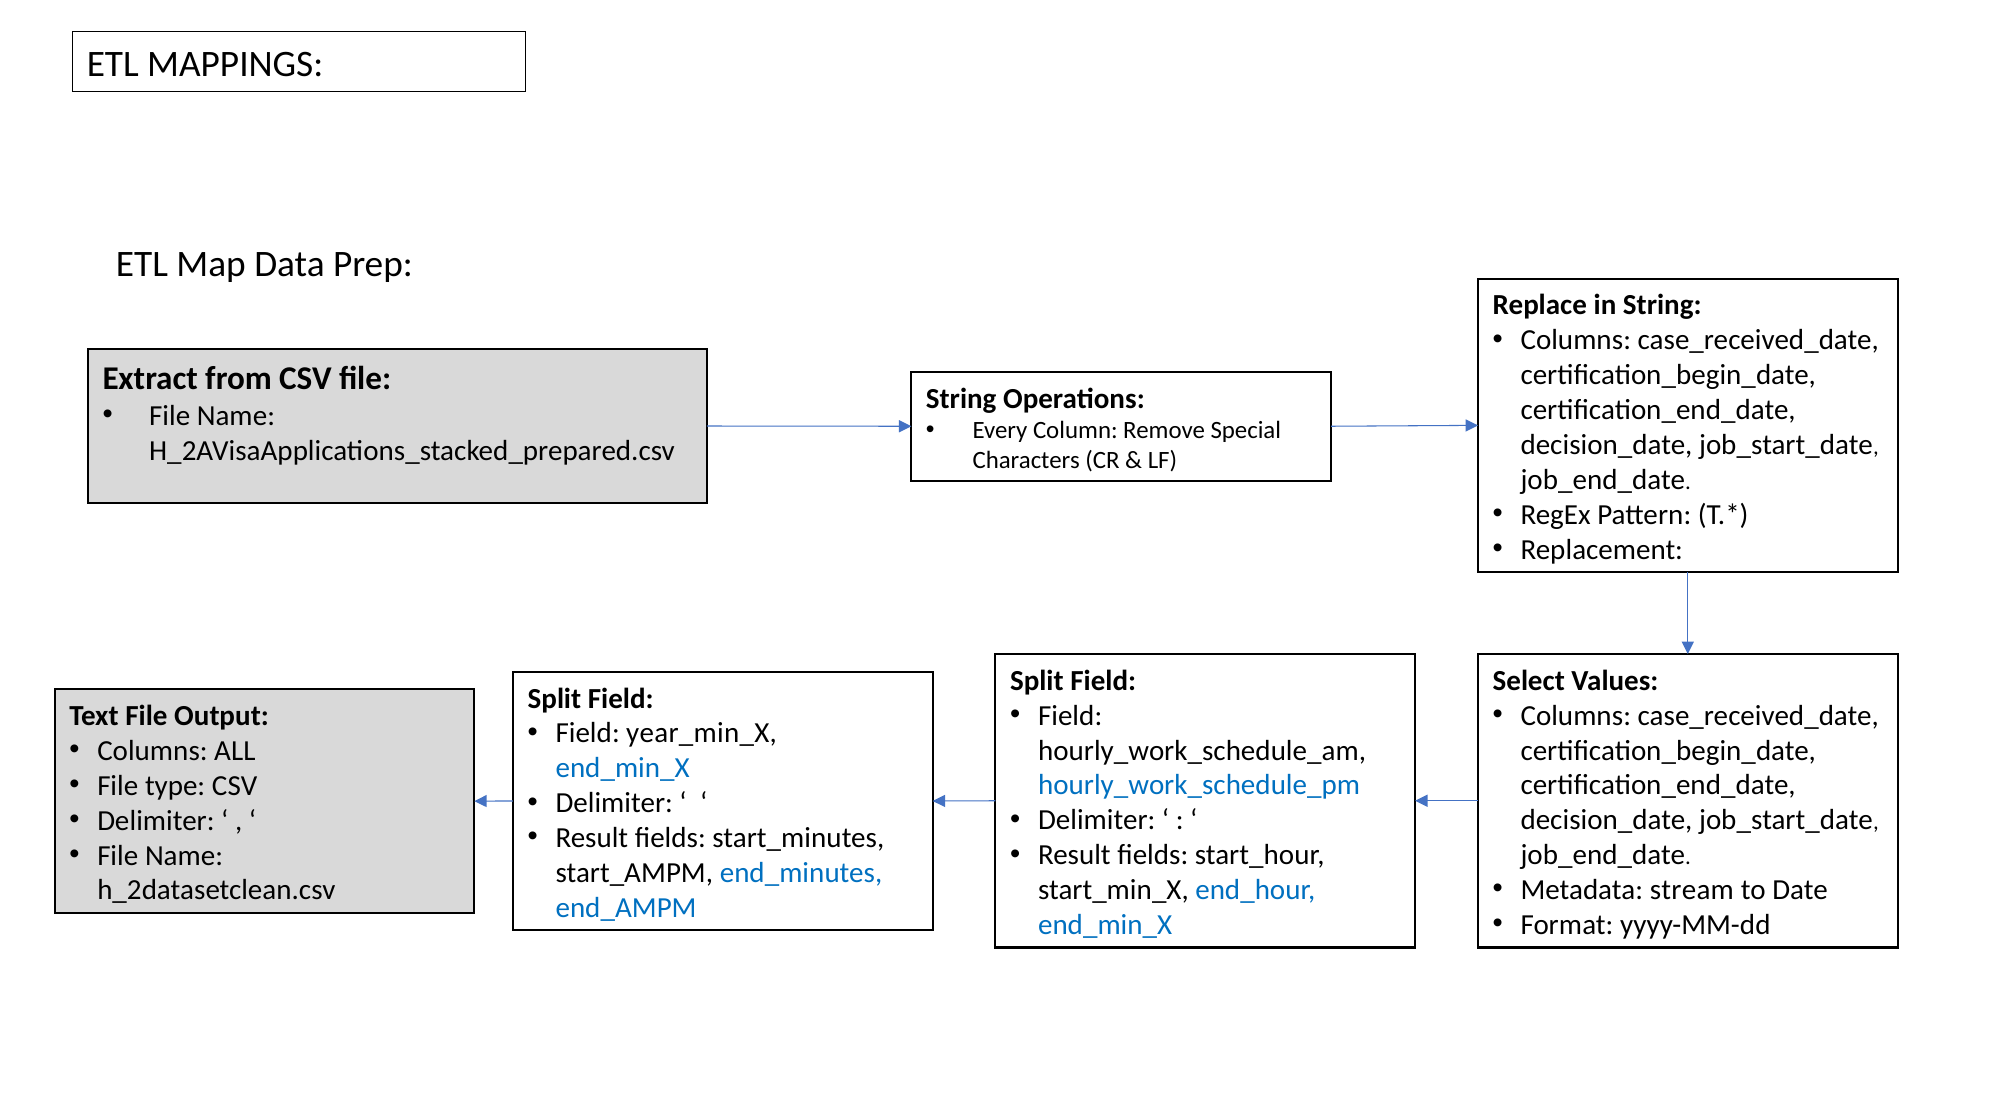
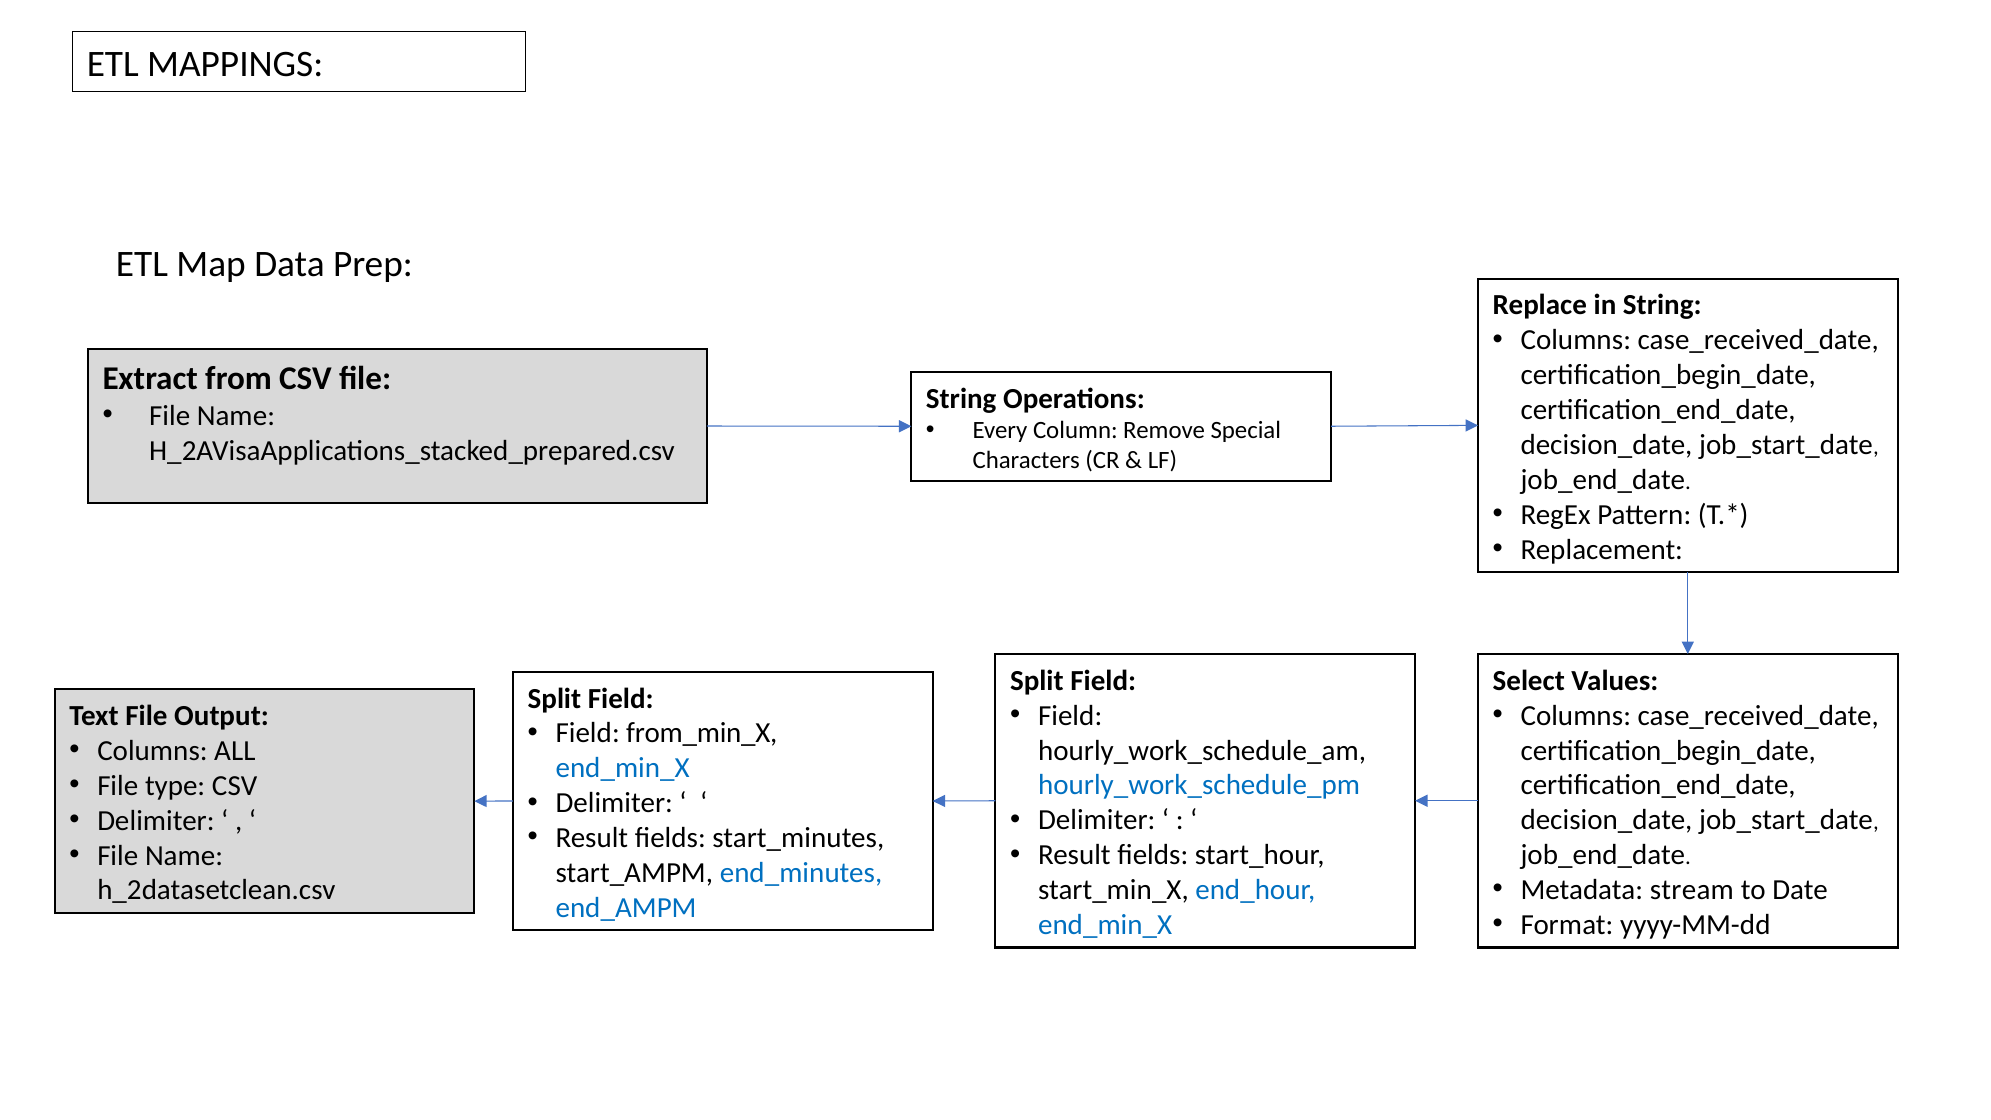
year_min_X: year_min_X -> from_min_X (702, 733)
